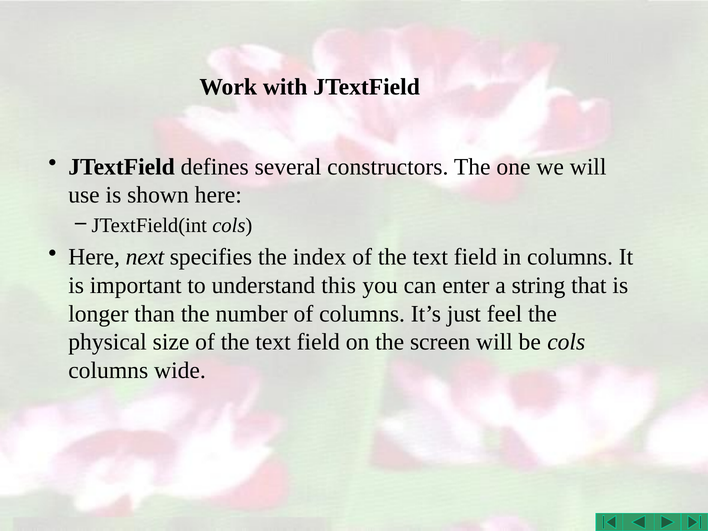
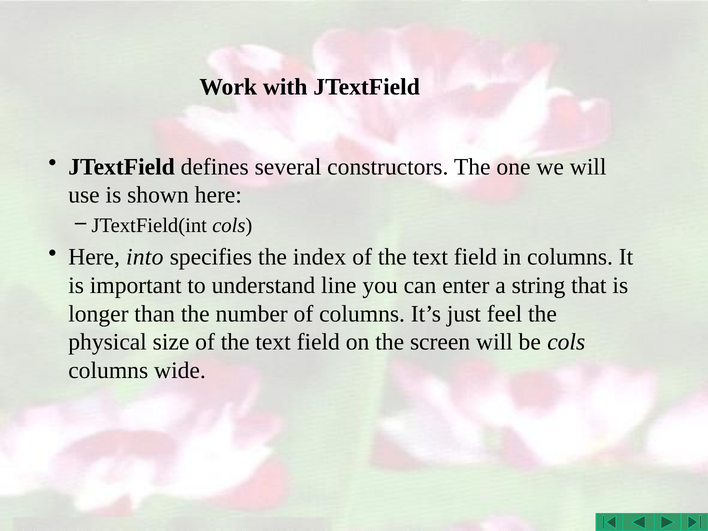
next: next -> into (145, 257)
this: this -> line (339, 285)
